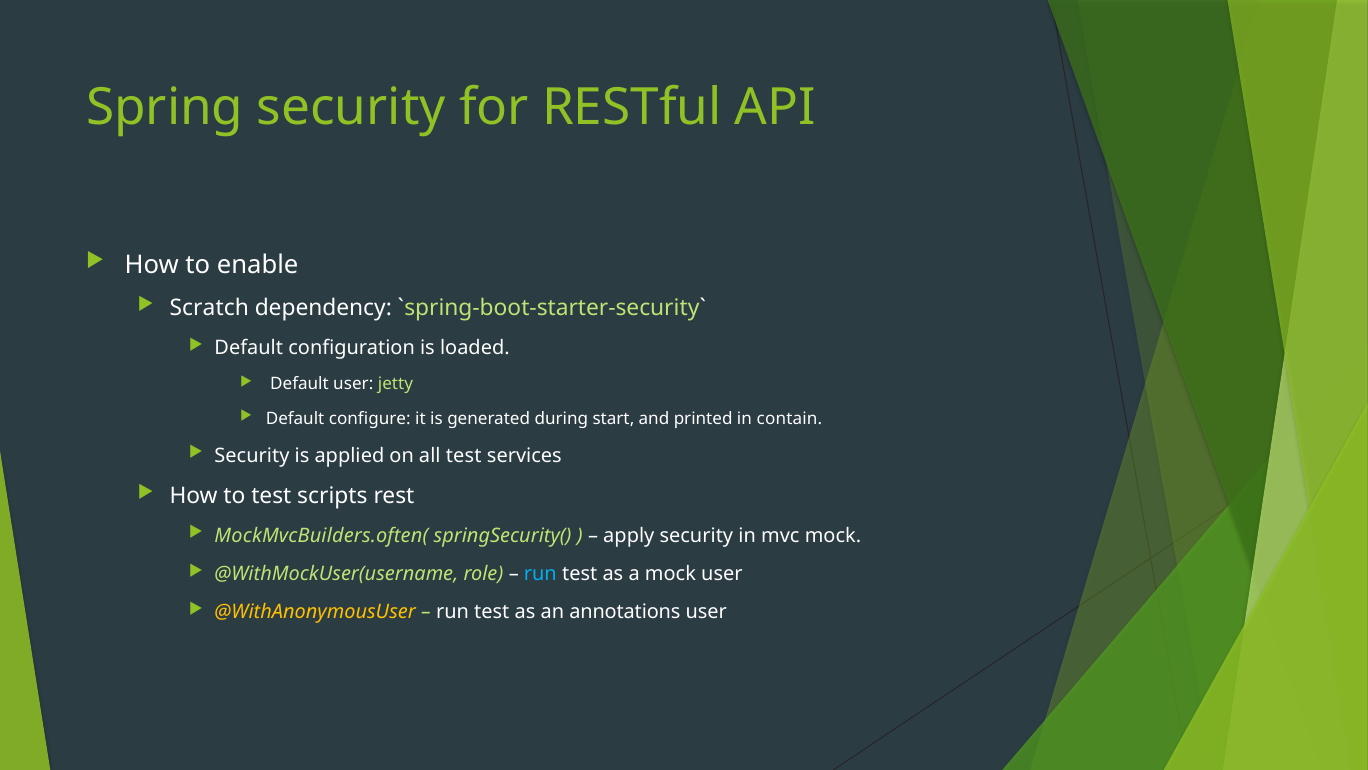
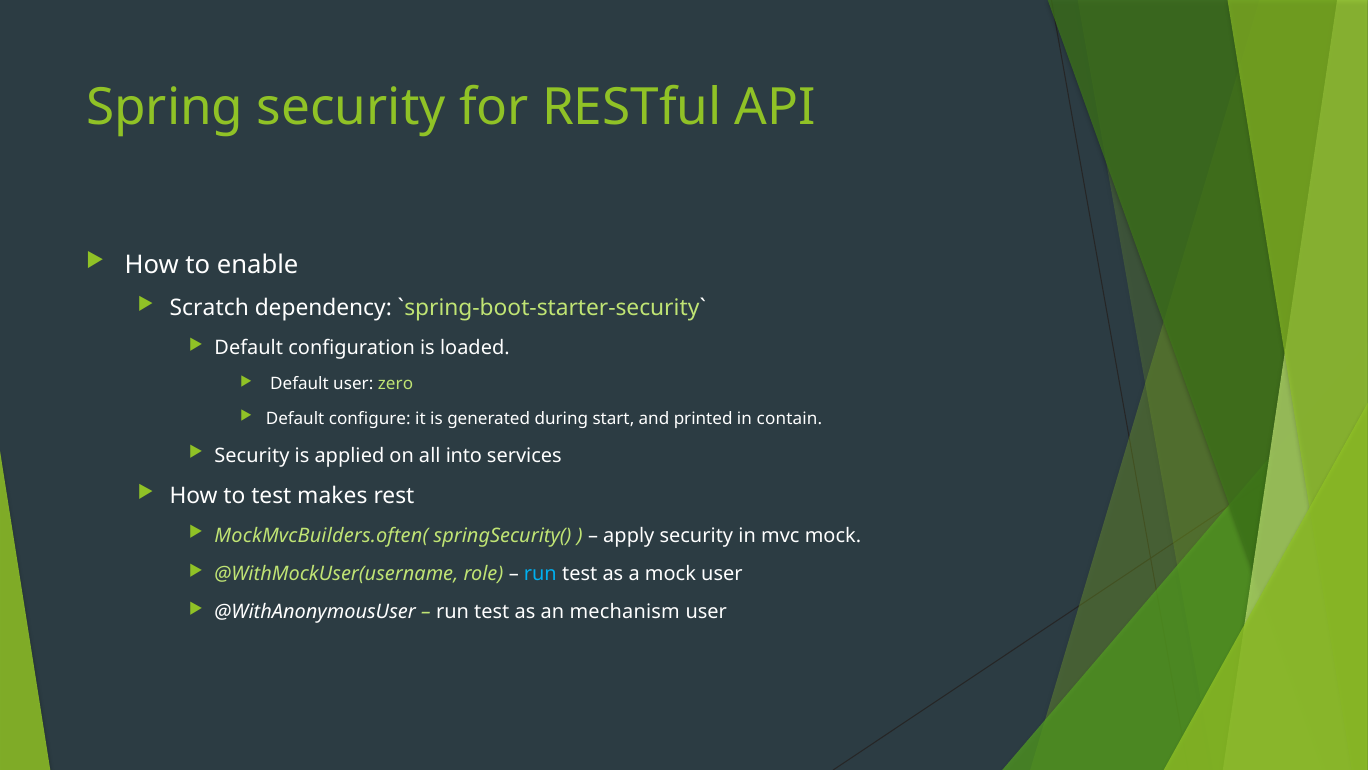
jetty: jetty -> zero (395, 384)
all test: test -> into (464, 455)
scripts: scripts -> makes (332, 495)
@WithAnonymousUser colour: yellow -> white (315, 612)
annotations: annotations -> mechanism (625, 612)
